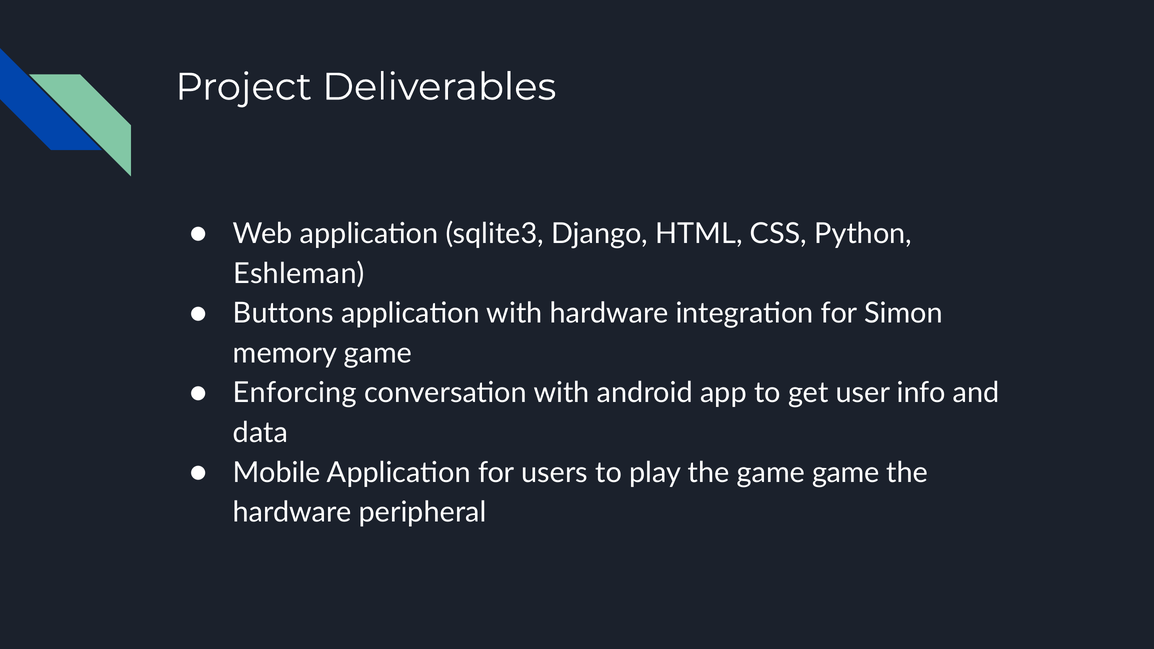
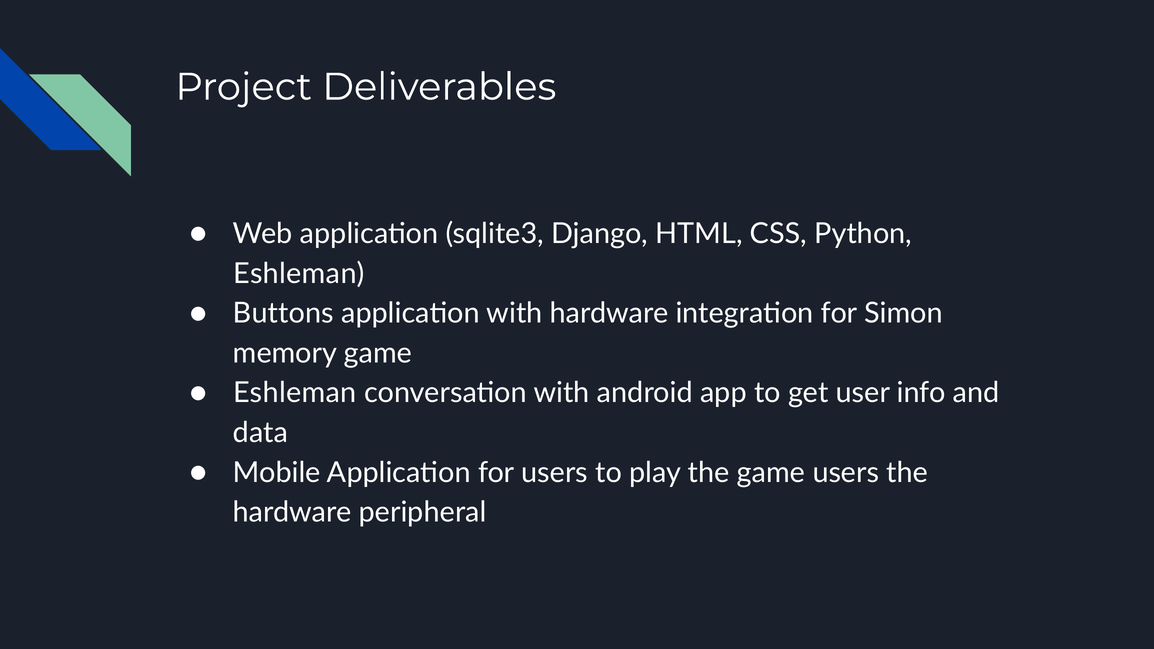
Enforcing: Enforcing -> Eshleman (295, 393)
game game: game -> users (846, 473)
